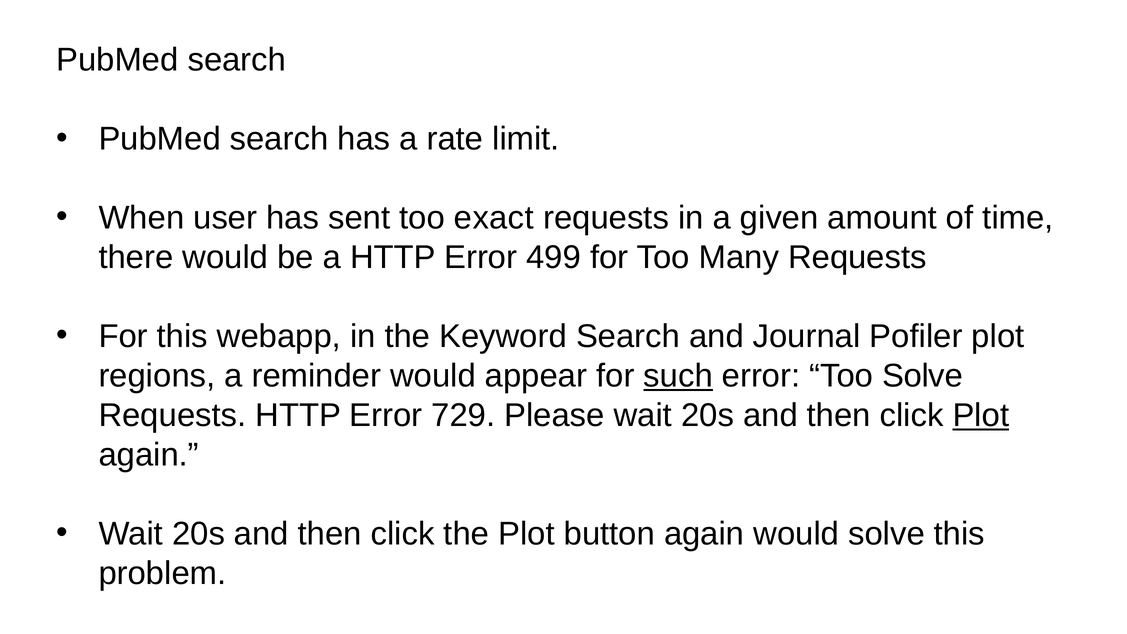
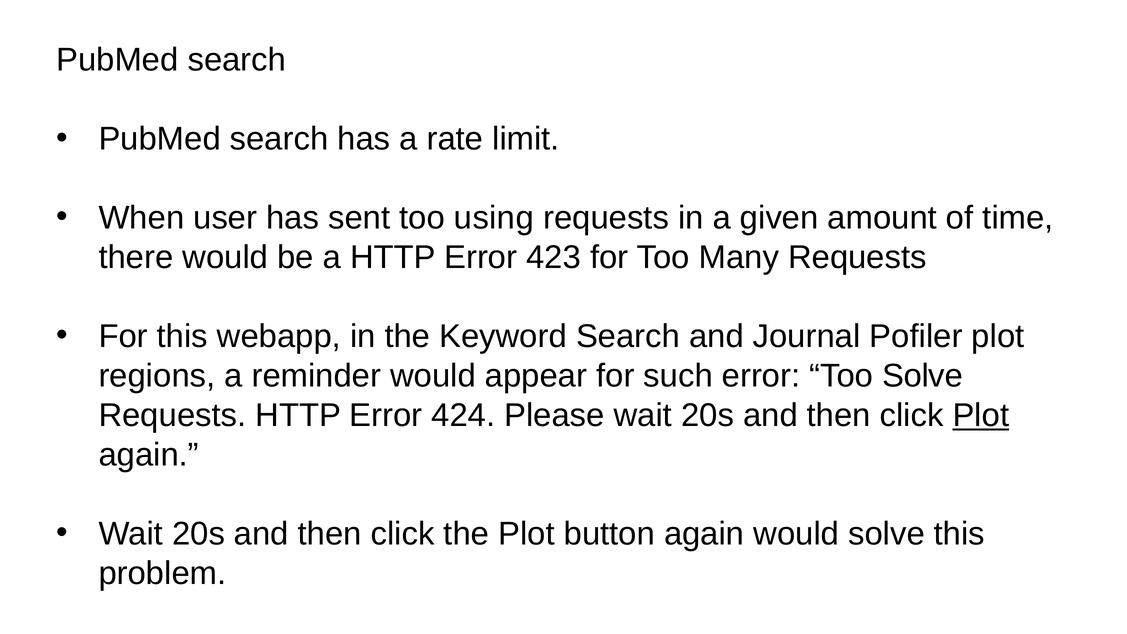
exact: exact -> using (494, 218)
499: 499 -> 423 (554, 257)
such underline: present -> none (678, 376)
729: 729 -> 424 (463, 415)
